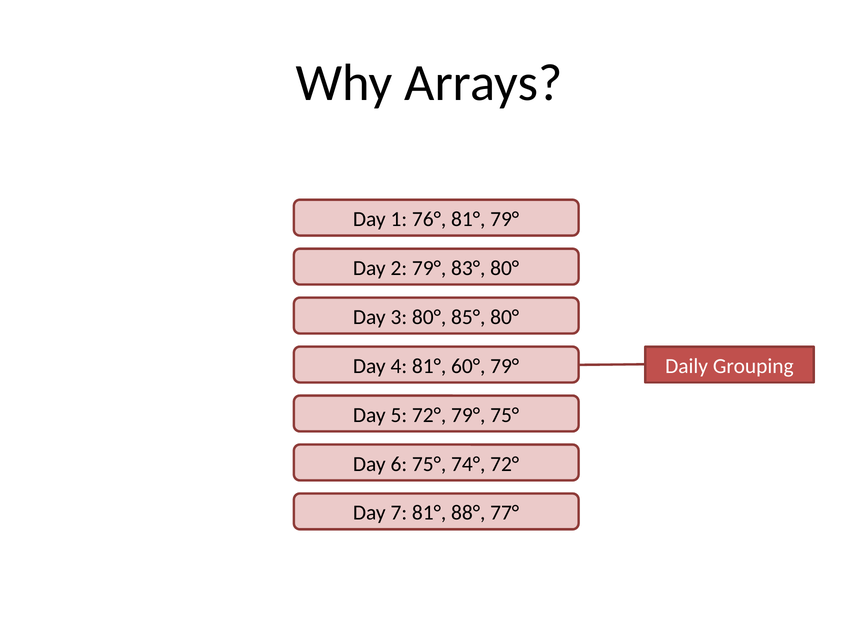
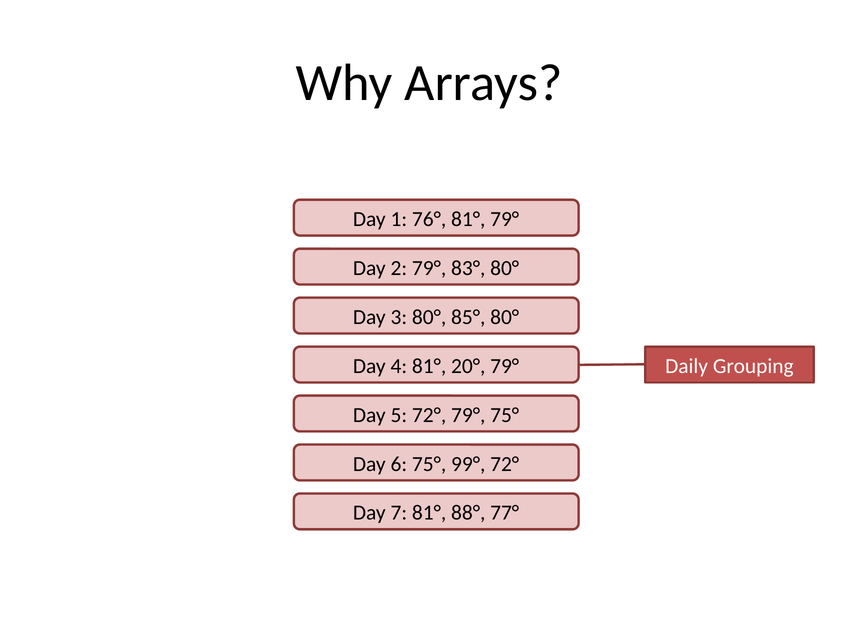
60°: 60° -> 20° (468, 366)
74°: 74° -> 99° (468, 464)
